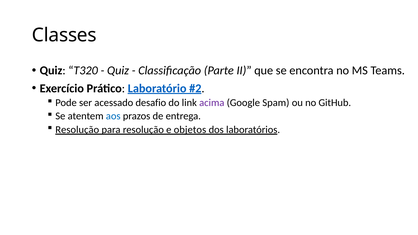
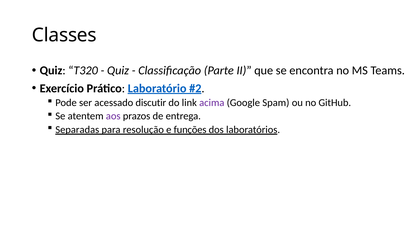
desafio: desafio -> discutir (151, 103)
aos colour: blue -> purple (113, 116)
Resolução: Resolução -> Separadas (77, 130)
objetos: objetos -> funções (190, 130)
